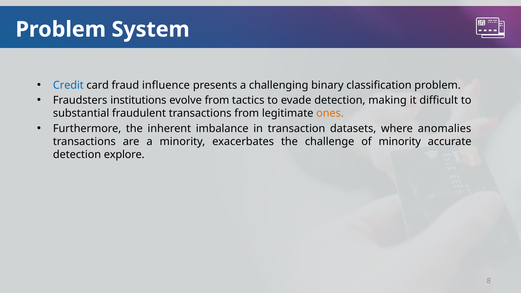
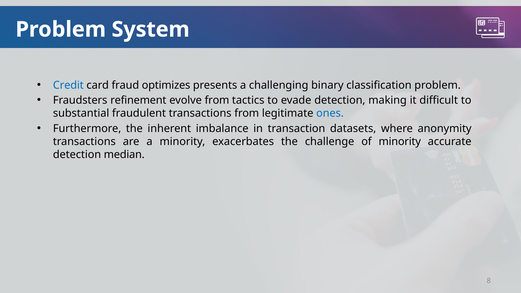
influence: influence -> optimizes (166, 85)
institutions: institutions -> refinement (138, 100)
ones colour: orange -> blue (330, 113)
anomalies: anomalies -> anonymity (445, 129)
explore: explore -> median (124, 155)
